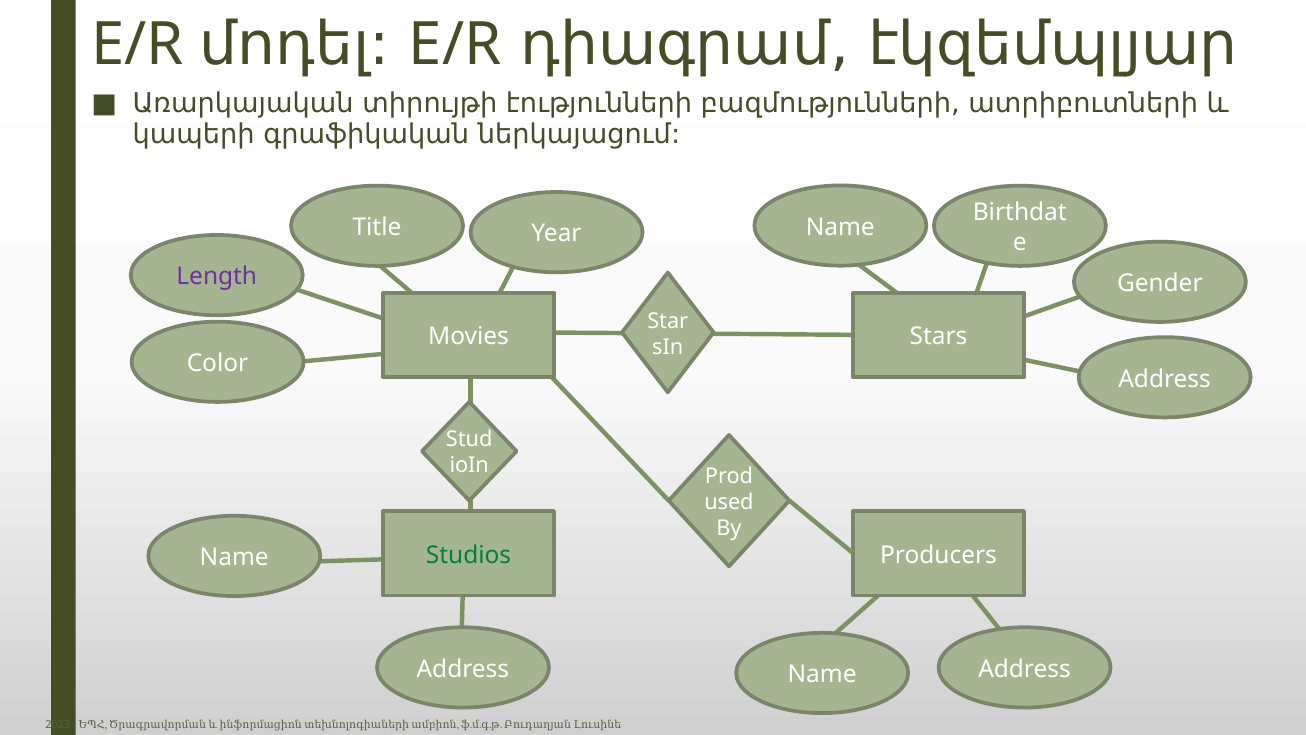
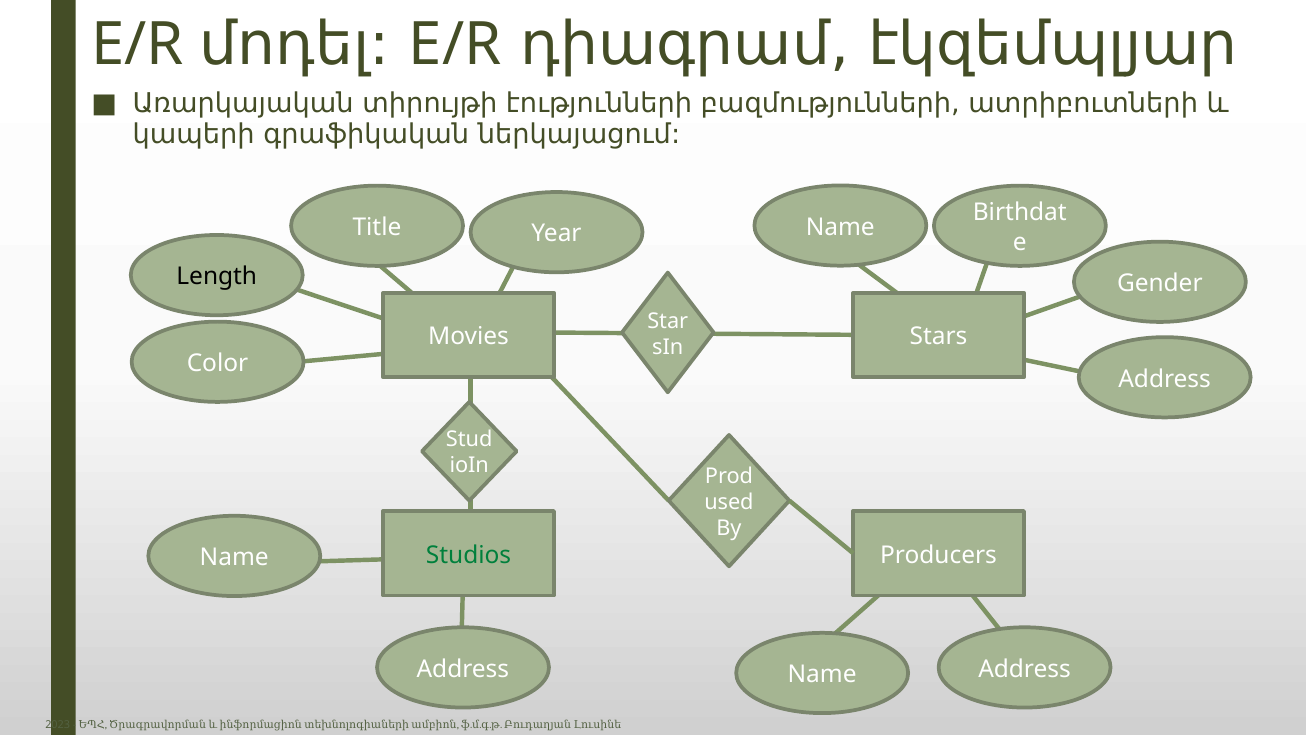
Length colour: purple -> black (217, 277)
